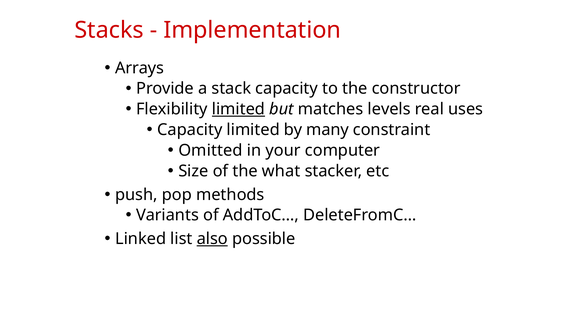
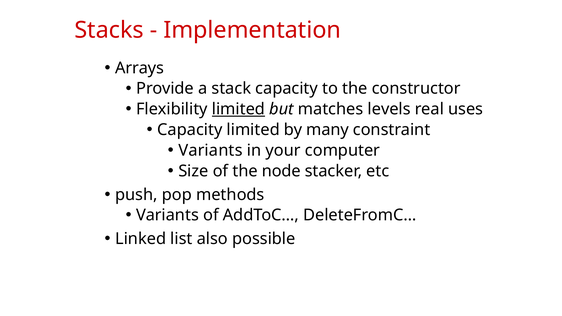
Omitted: Omitted -> Variants (210, 150)
what: what -> node (281, 171)
also underline: present -> none (212, 239)
